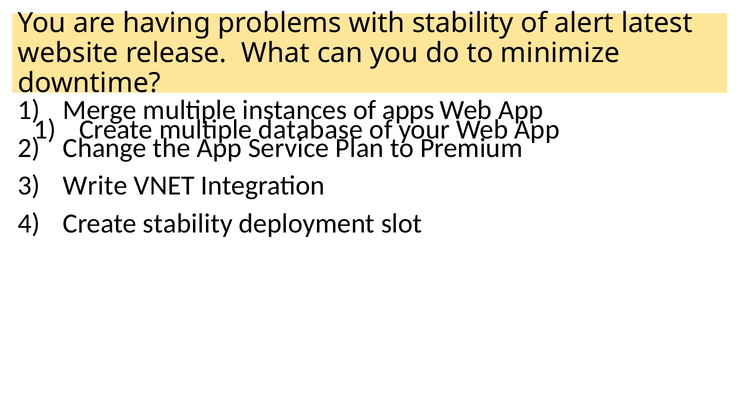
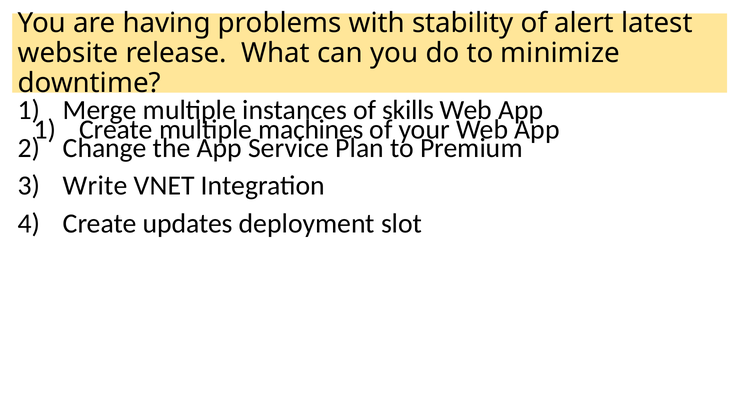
apps: apps -> skills (408, 110)
database: database -> machines (311, 130)
Create stability: stability -> updates (188, 223)
